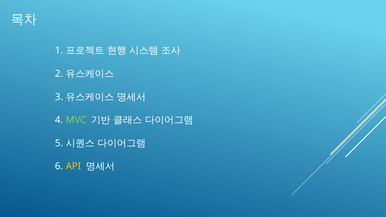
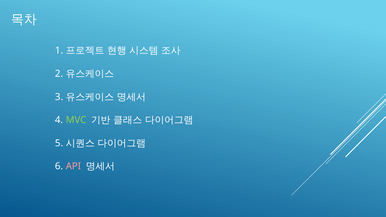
API colour: yellow -> pink (73, 166)
